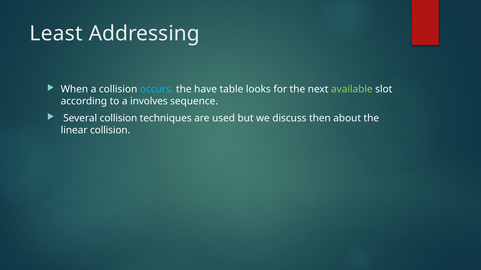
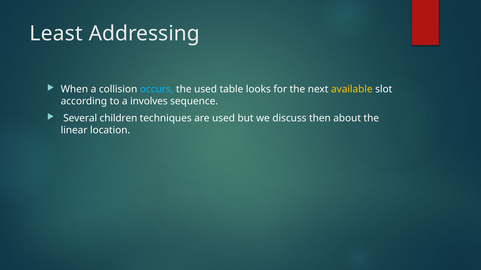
the have: have -> used (206, 90)
available colour: light green -> yellow (352, 90)
Several collision: collision -> children (118, 119)
linear collision: collision -> location (110, 131)
